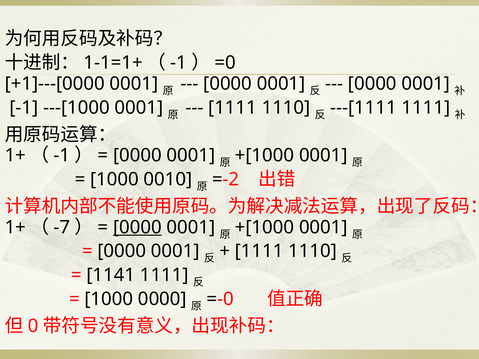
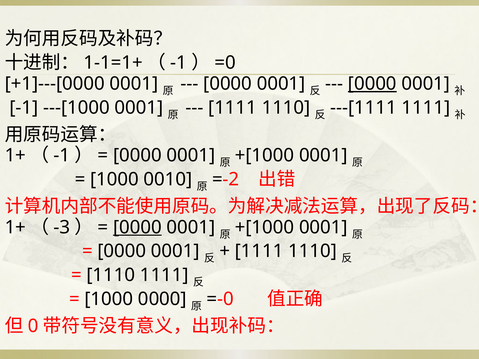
0000 underline: none -> present (372, 84)
-7: -7 -> -3 (62, 227)
1141: 1141 -> 1110 (111, 275)
